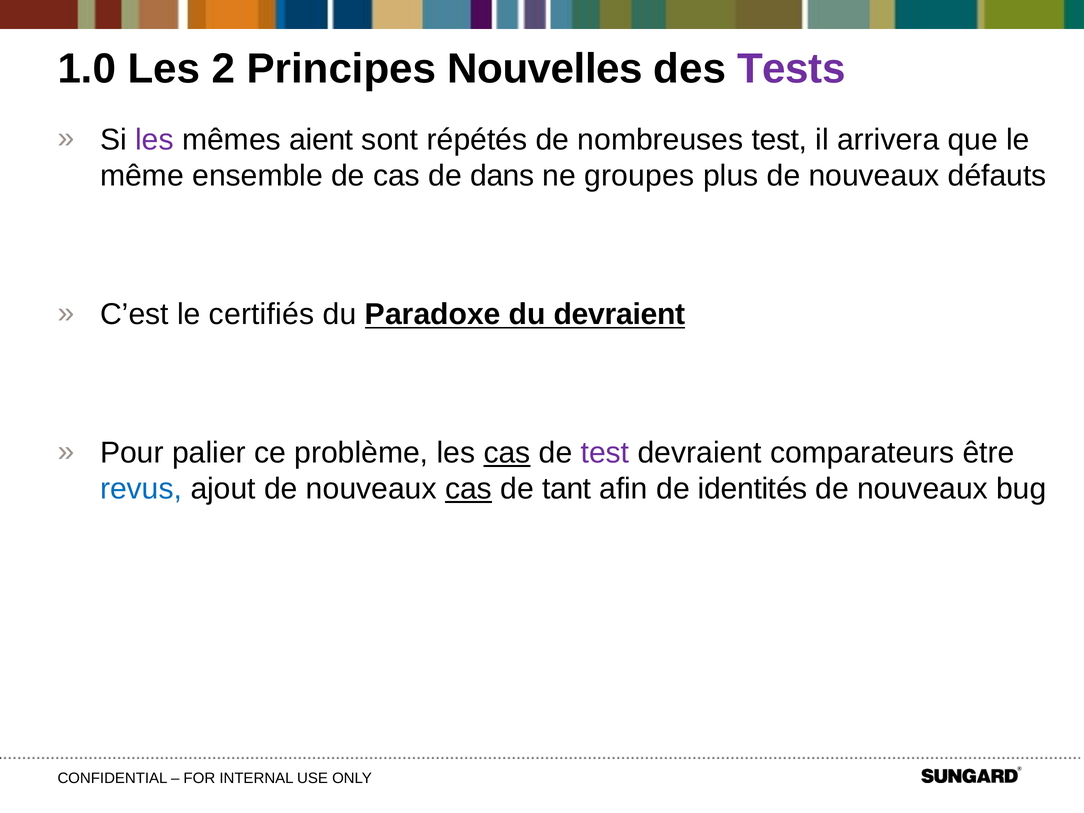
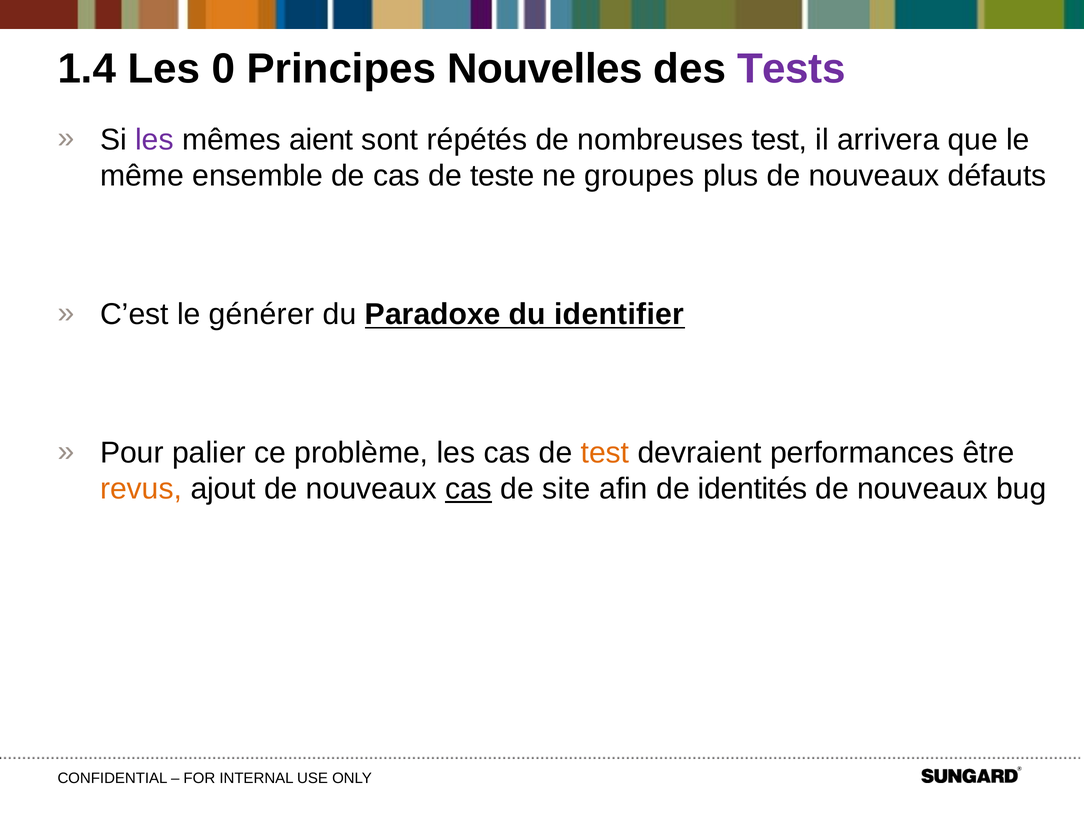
1.0: 1.0 -> 1.4 (87, 69)
2: 2 -> 0 (223, 69)
dans: dans -> teste (502, 176)
certifiés: certifiés -> générer (262, 314)
du devraient: devraient -> identifier (619, 314)
cas underline: present -> none (507, 453)
test colour: purple -> orange (605, 453)
comparateurs: comparateurs -> performances (862, 453)
revus colour: blue -> orange (141, 489)
tant: tant -> site (566, 489)
